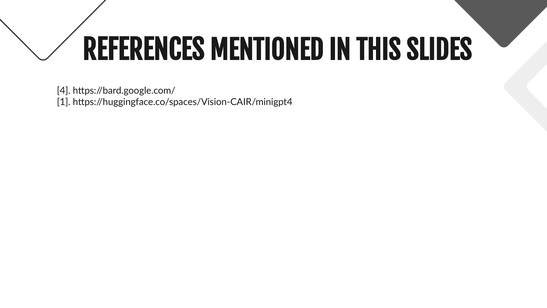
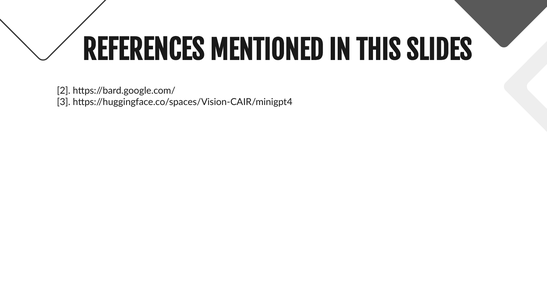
4: 4 -> 2 (64, 91)
1: 1 -> 3 (64, 102)
